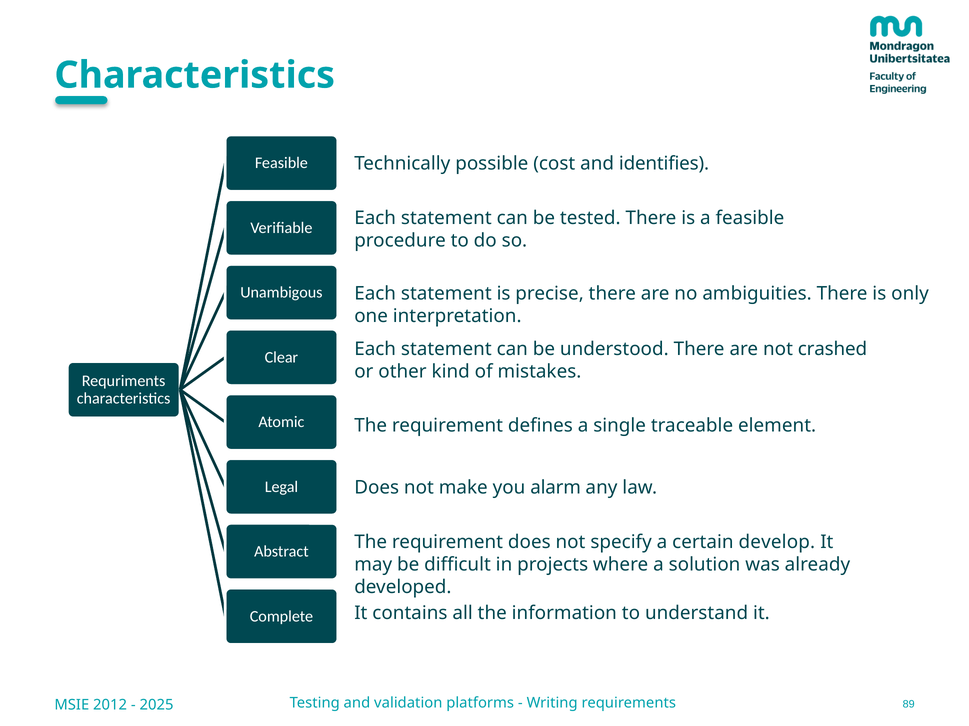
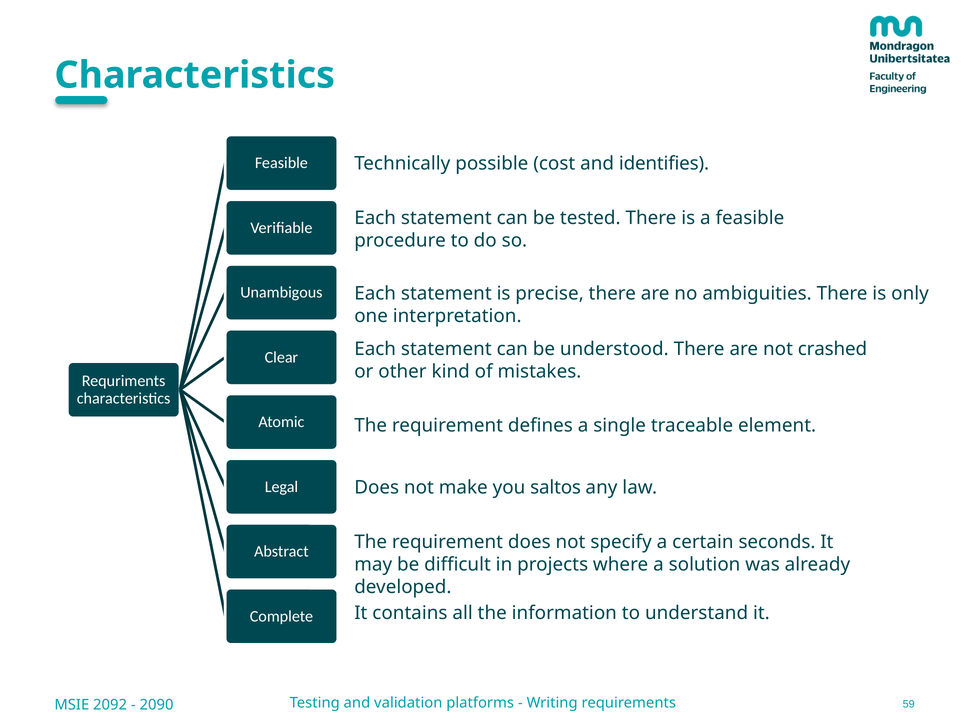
alarm: alarm -> saltos (556, 488)
develop: develop -> seconds (777, 542)
89: 89 -> 59 (909, 705)
2012: 2012 -> 2092 (110, 706)
2025: 2025 -> 2090 (157, 706)
